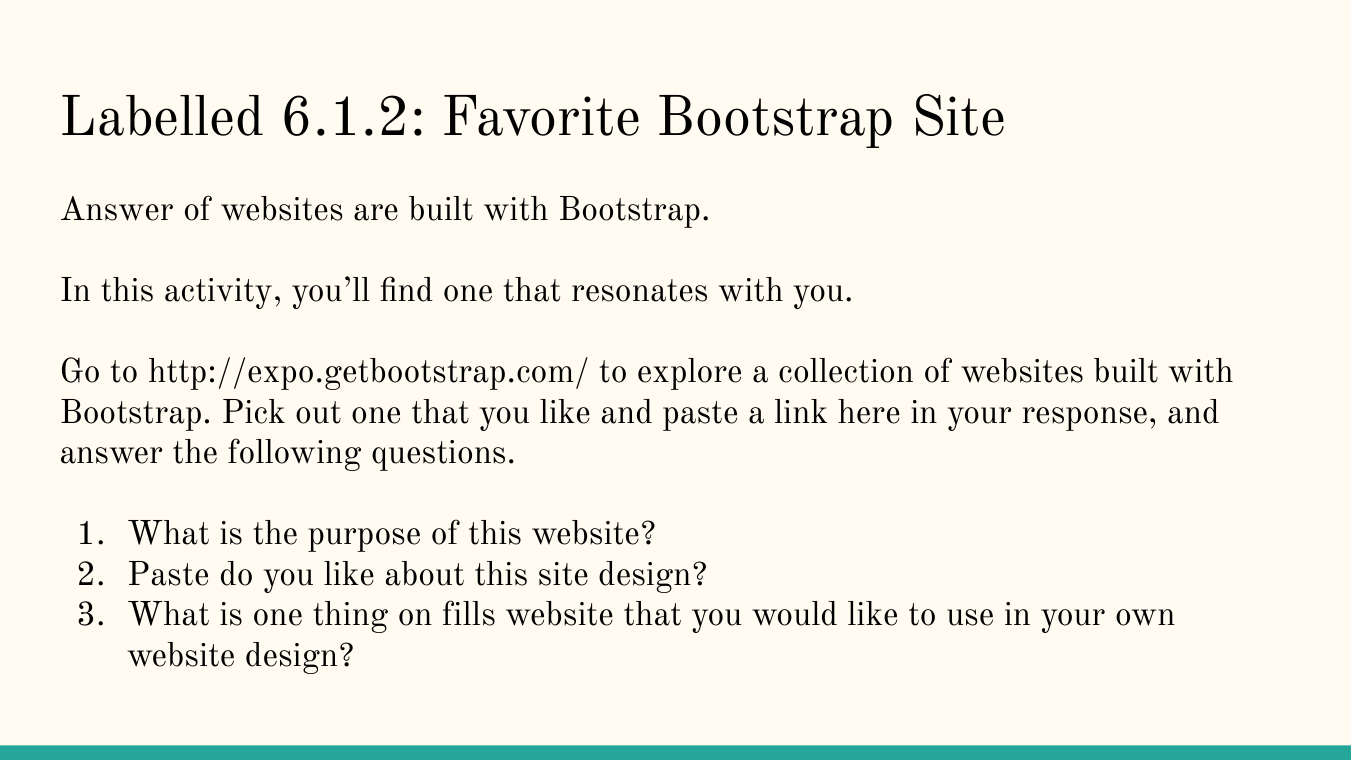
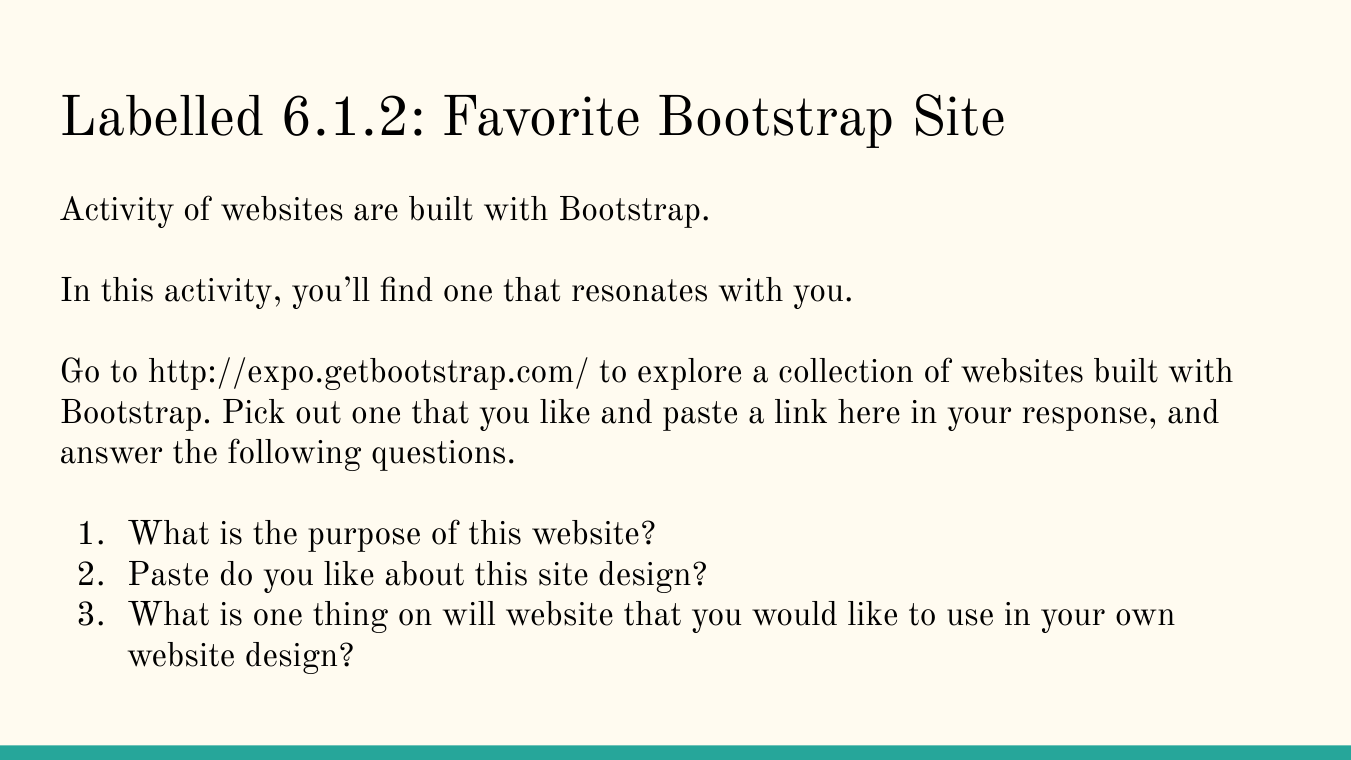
Answer: Answer -> Activity (117, 209)
fills: fills -> will (469, 615)
